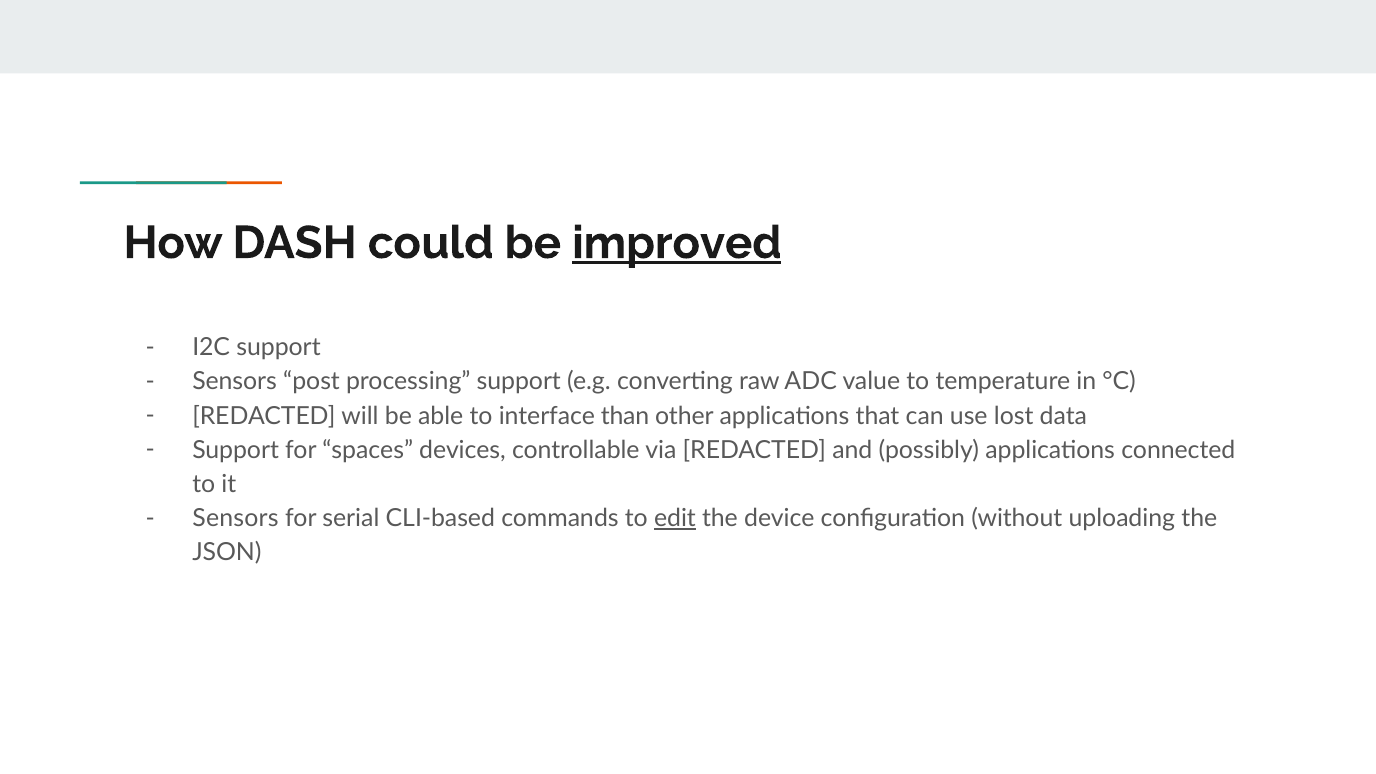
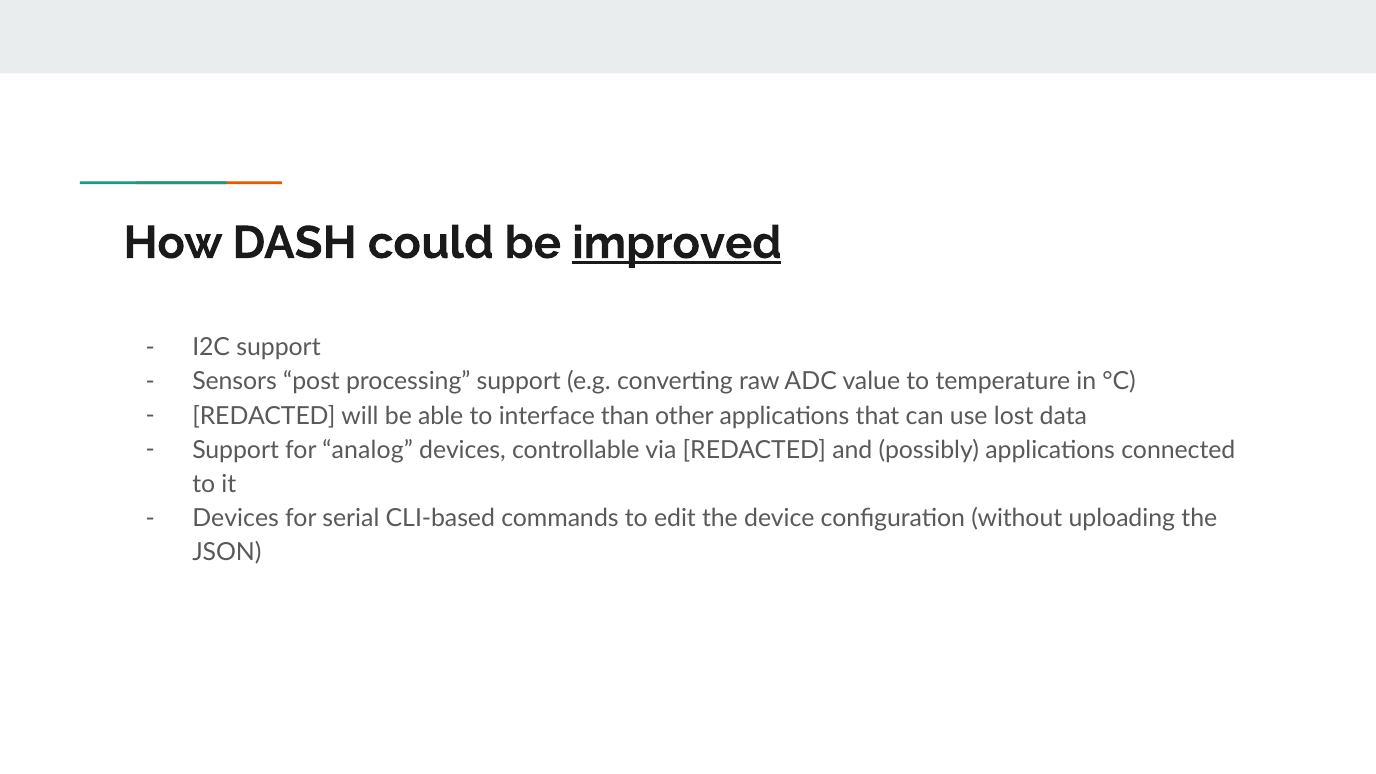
spaces: spaces -> analog (368, 450)
Sensors: Sensors -> Devices (236, 518)
edit underline: present -> none (675, 518)
